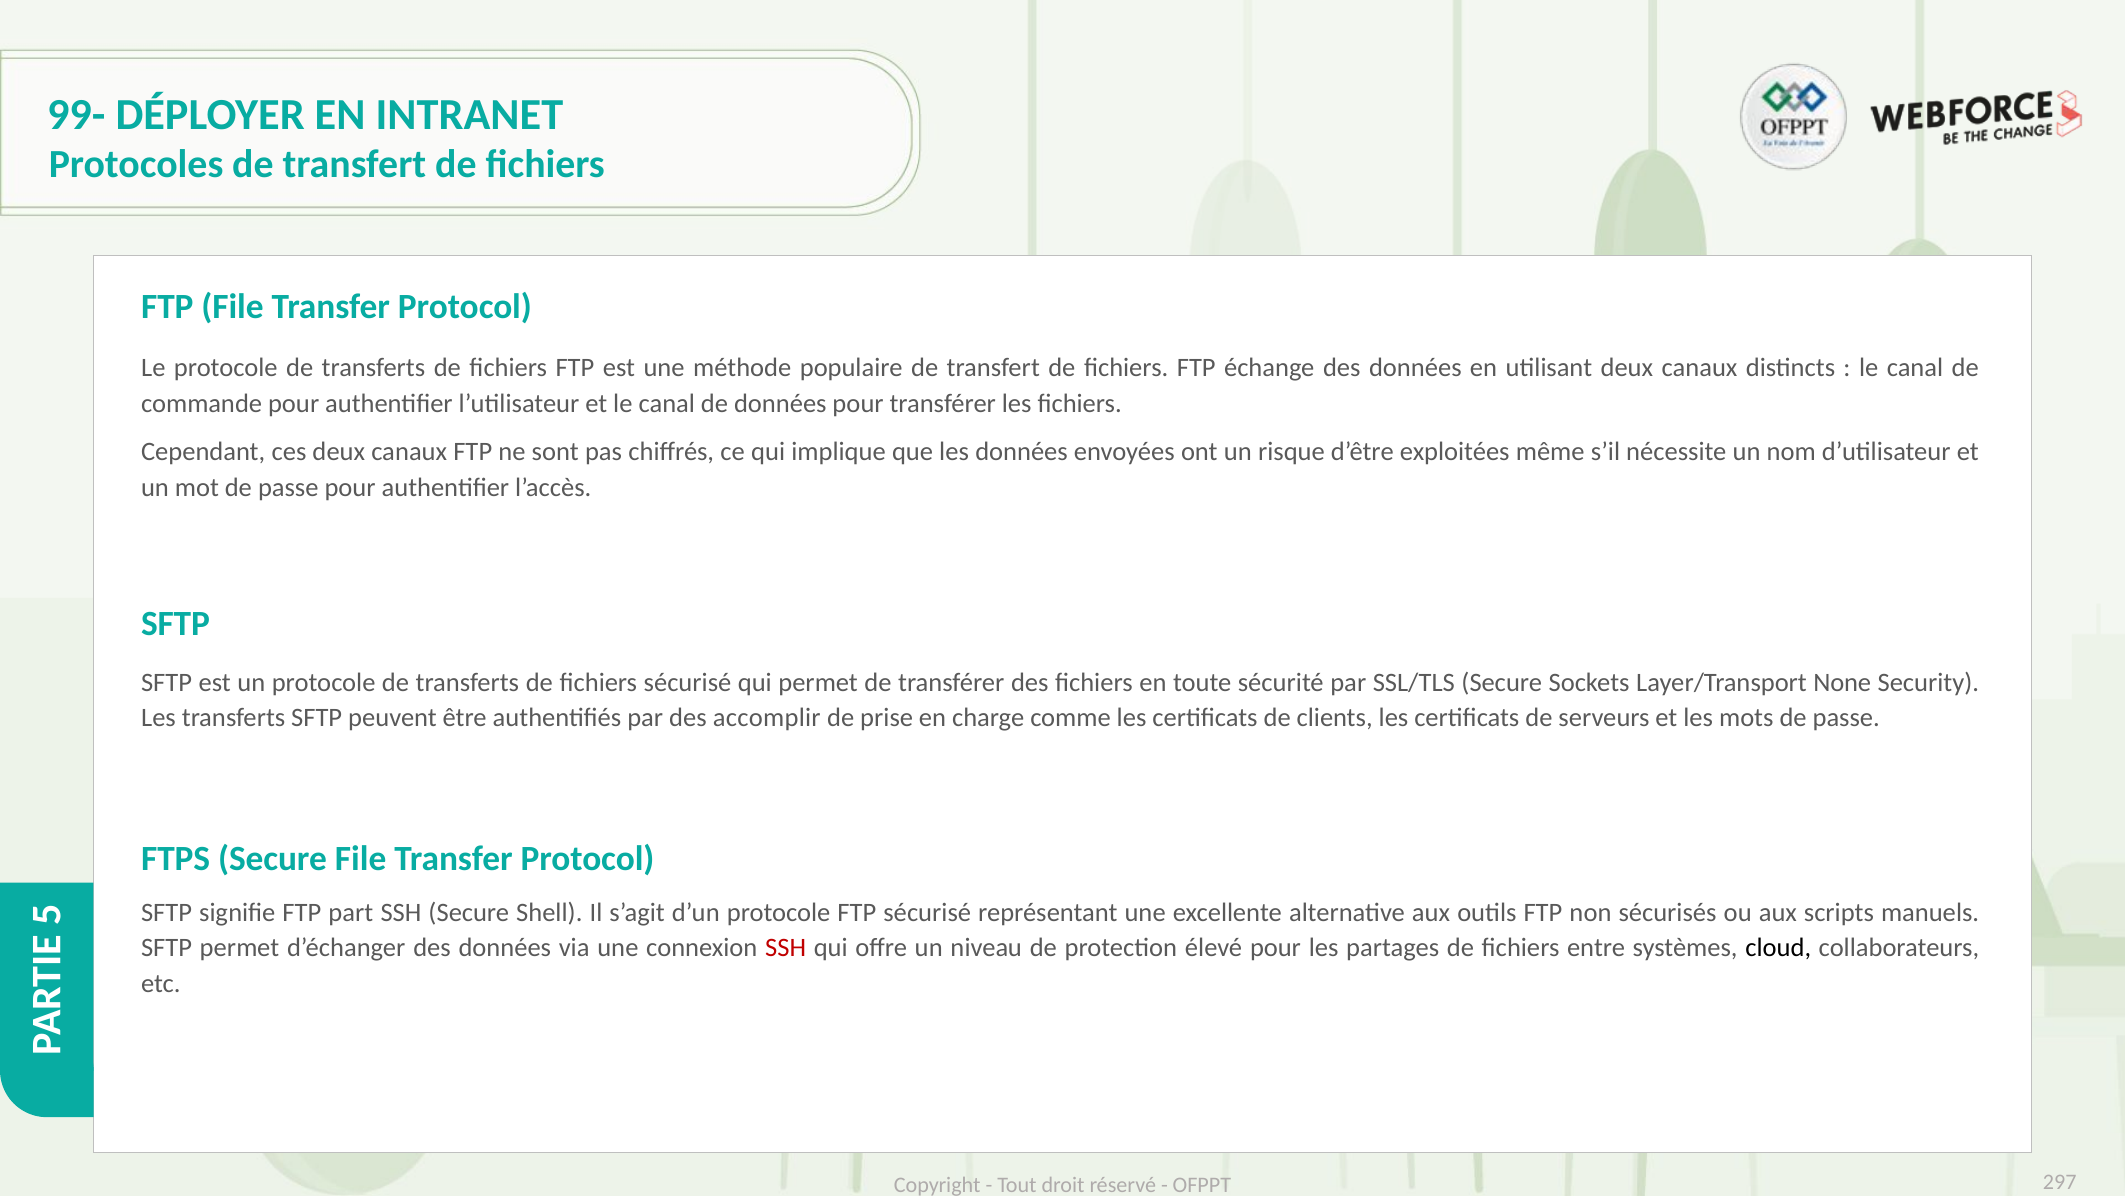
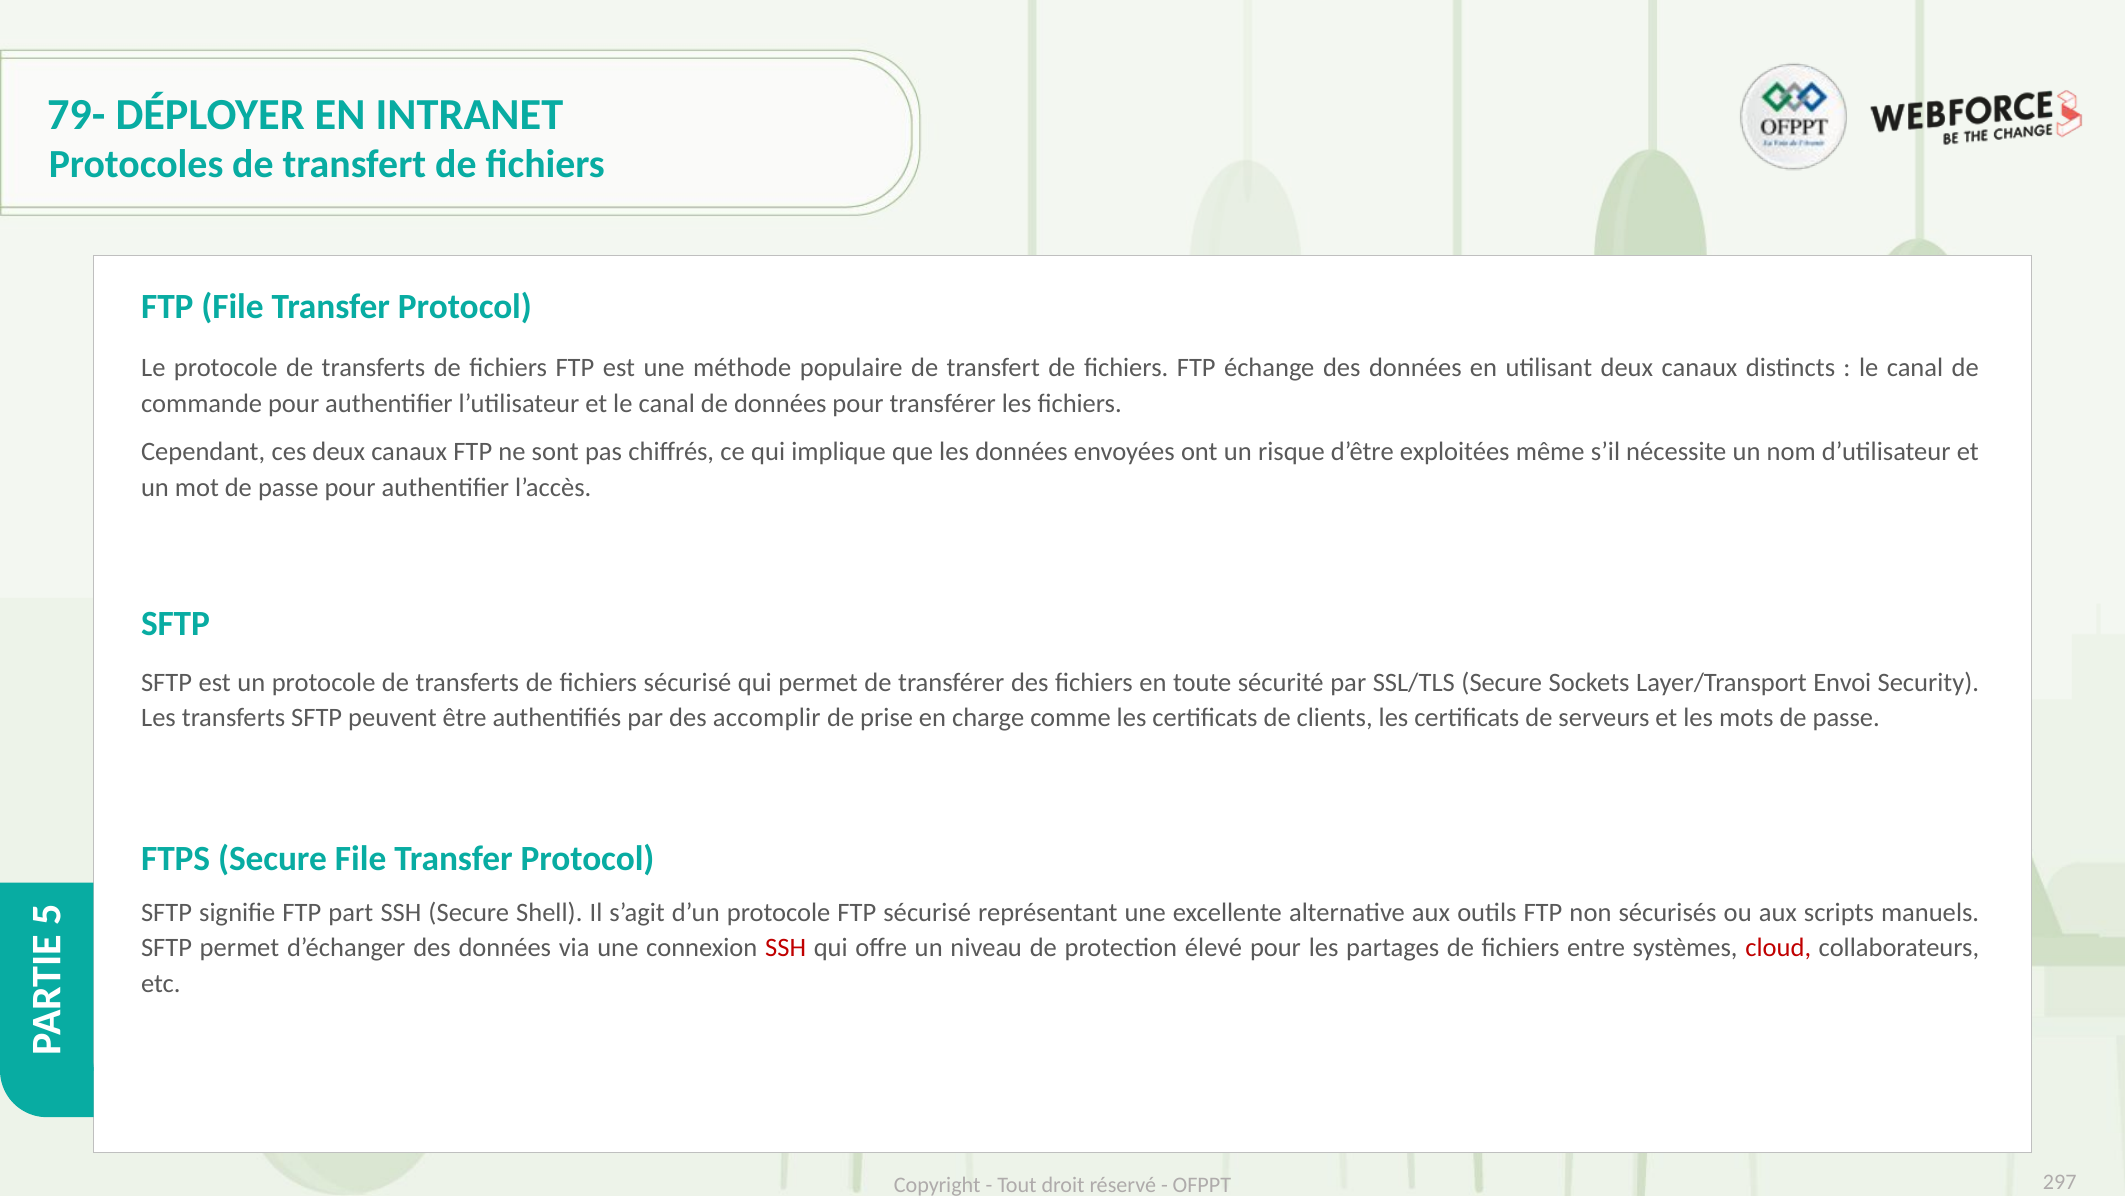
99-: 99- -> 79- (76, 115)
None: None -> Envoi (1842, 682)
cloud colour: black -> red (1778, 948)
